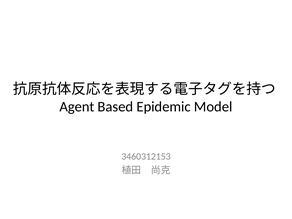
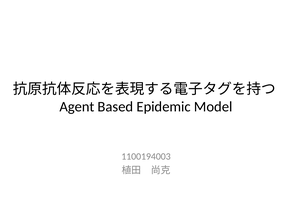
3460312153: 3460312153 -> 1100194003 (146, 157)
